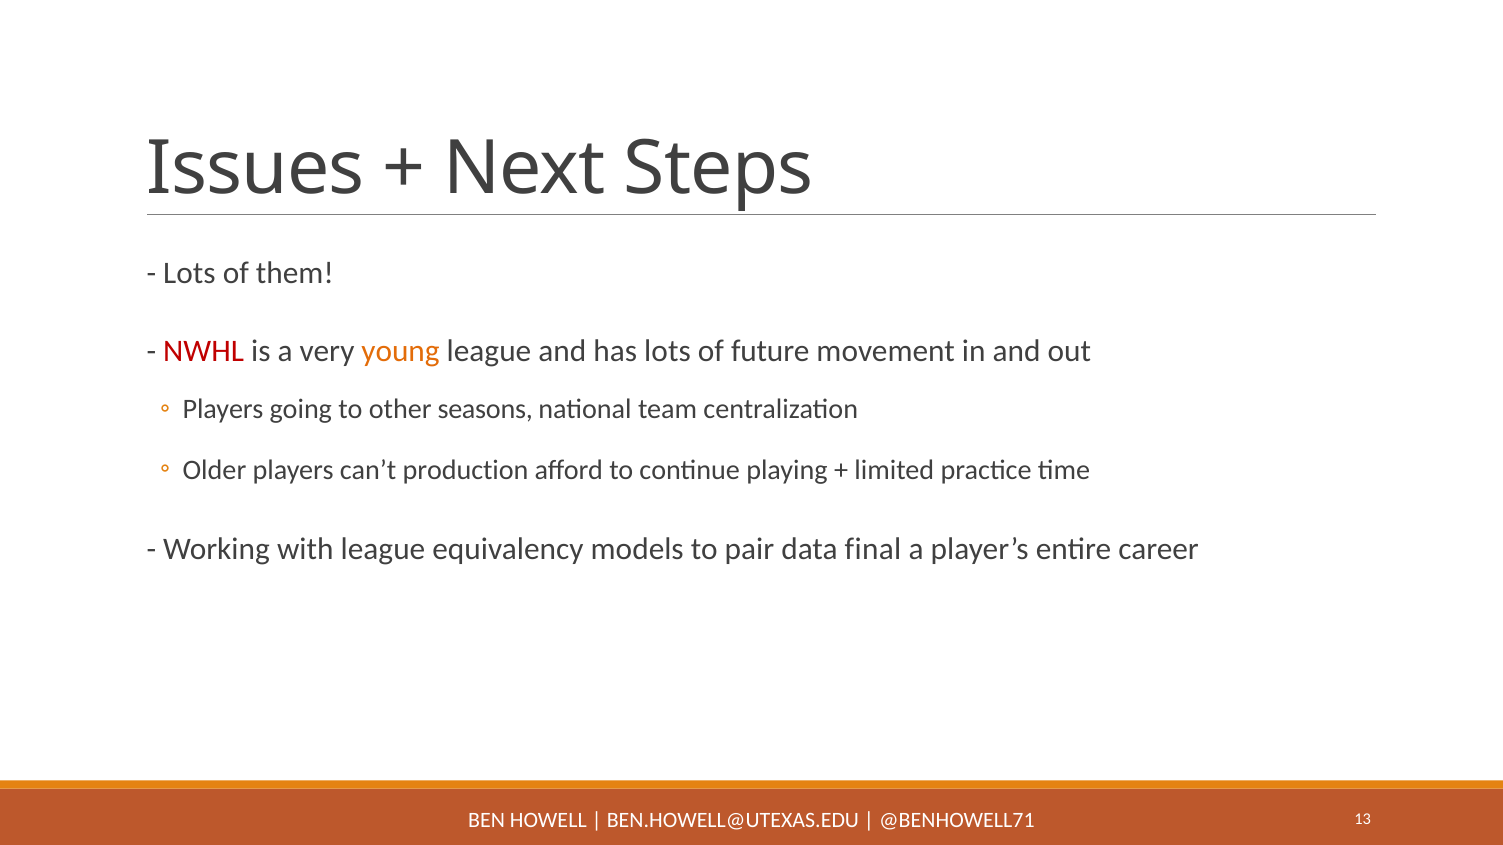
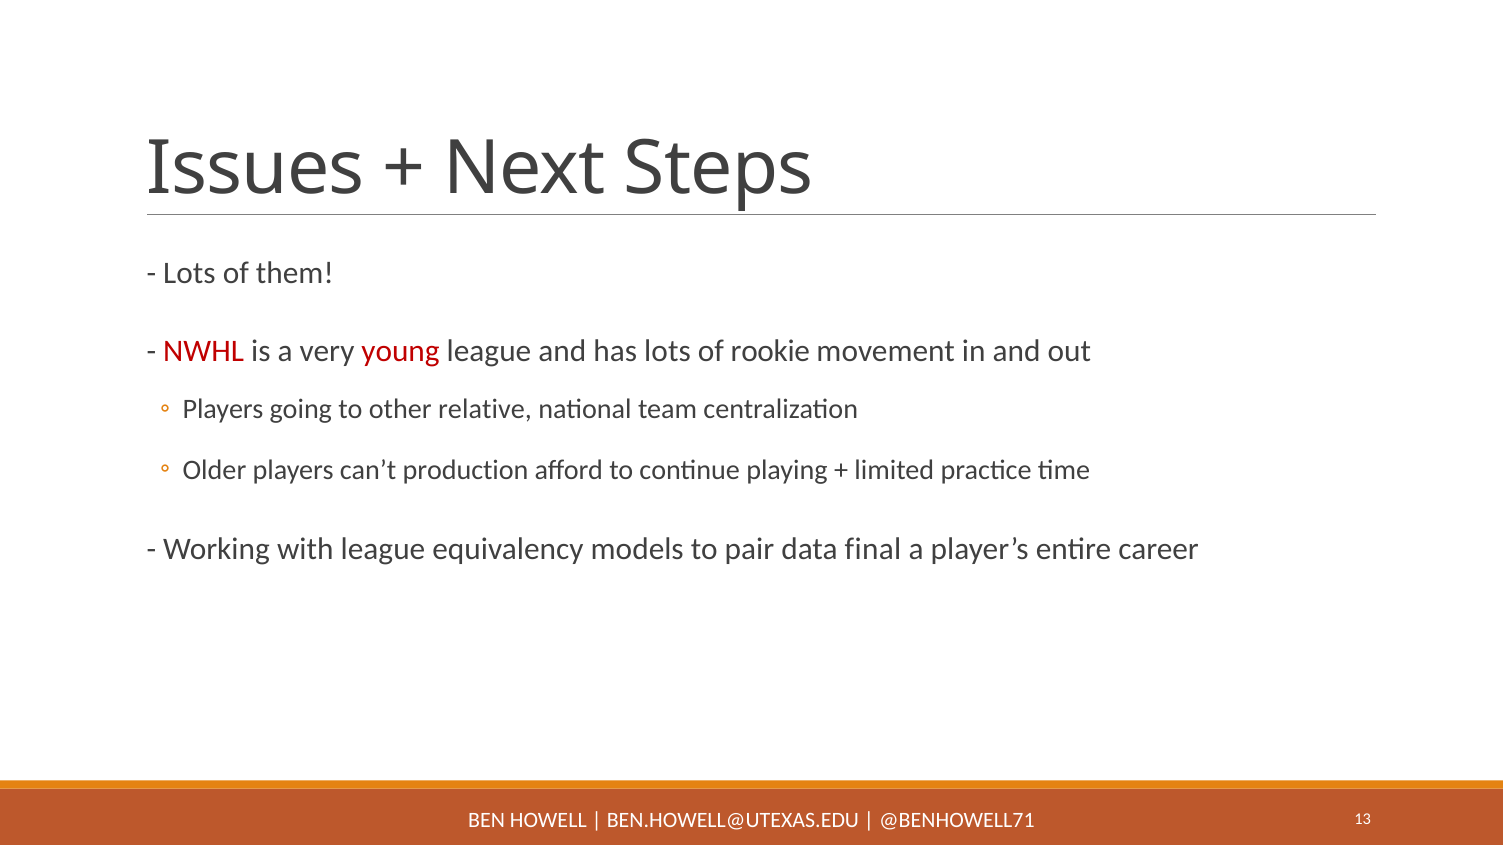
young colour: orange -> red (401, 351)
future: future -> rookie (770, 351)
seasons: seasons -> relative (485, 410)
